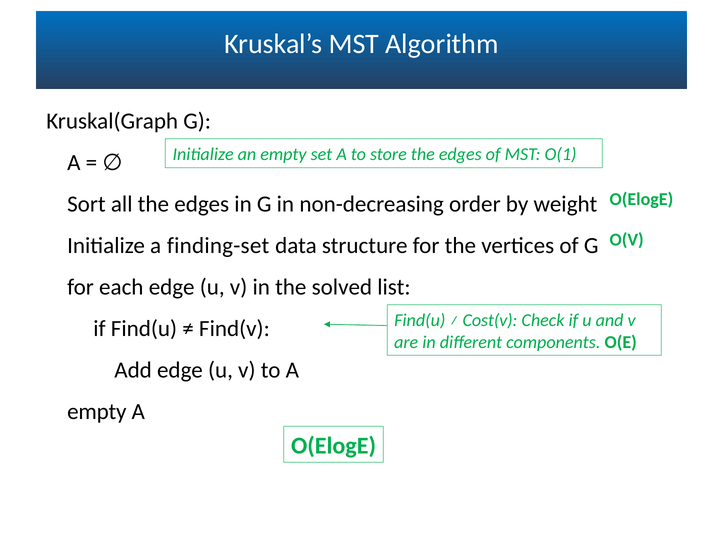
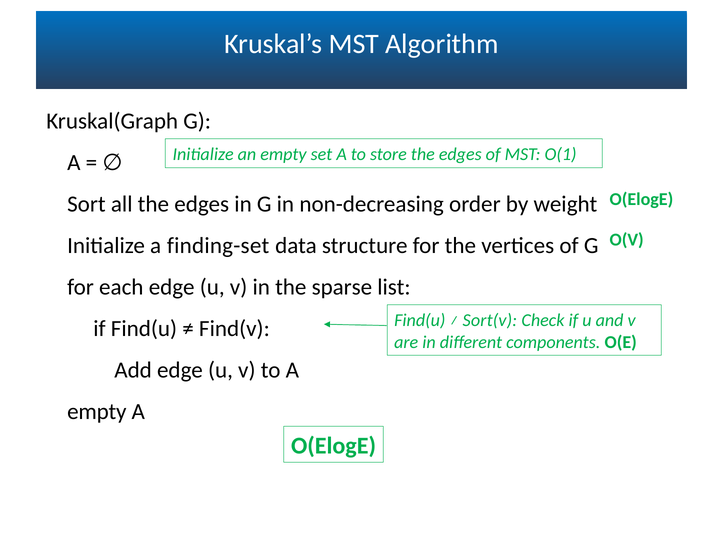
solved: solved -> sparse (342, 287)
Cost(v: Cost(v -> Sort(v (490, 321)
